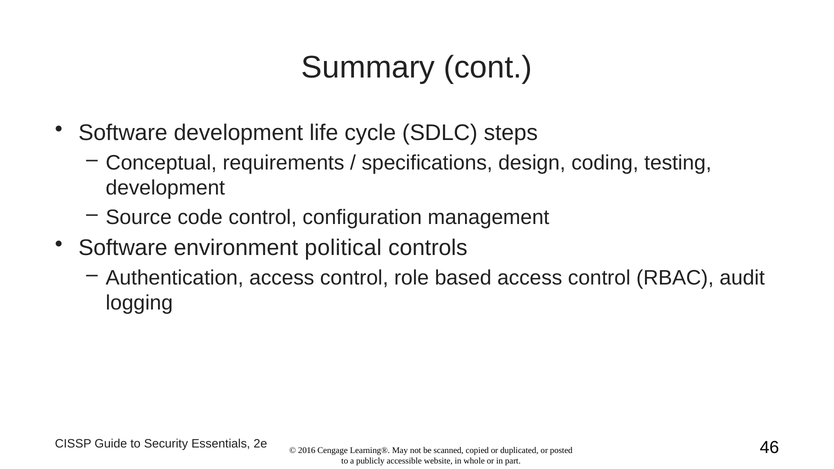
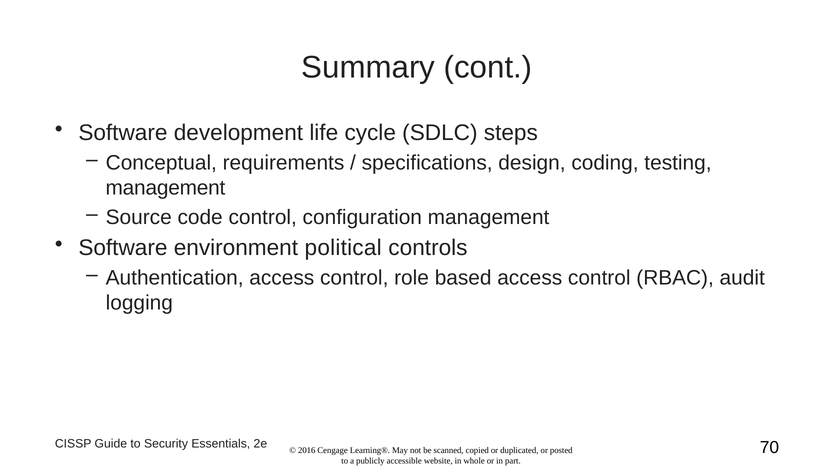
development: development -> management (165, 188)
46: 46 -> 70 (769, 447)
